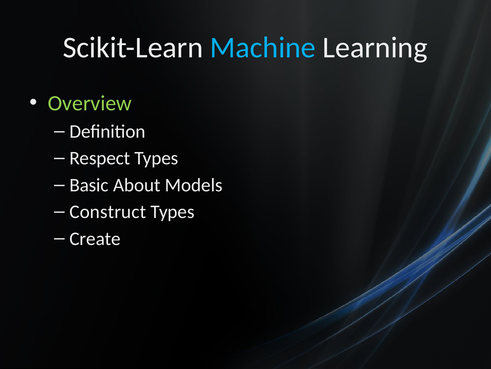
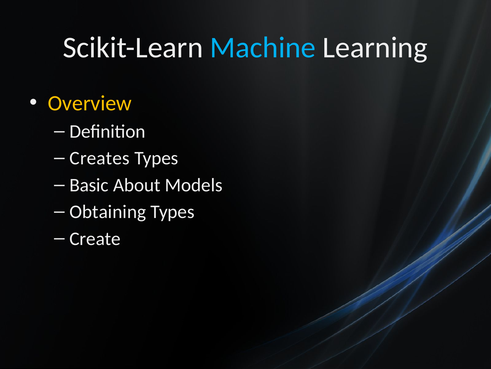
Overview colour: light green -> yellow (90, 103)
Respect: Respect -> Creates (100, 158)
Construct: Construct -> Obtaining (108, 211)
